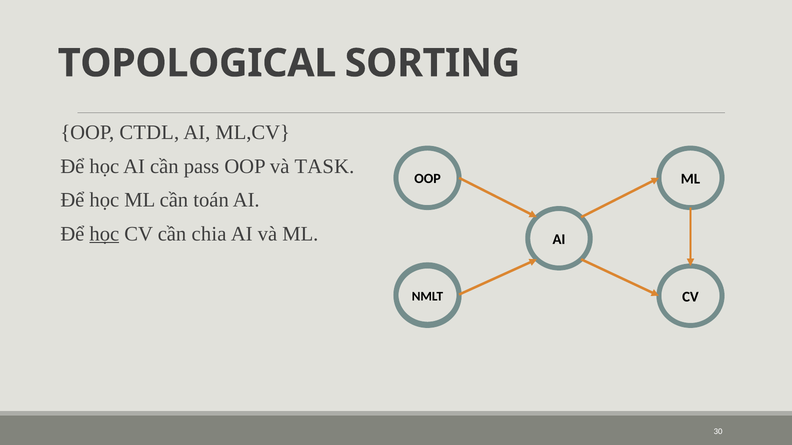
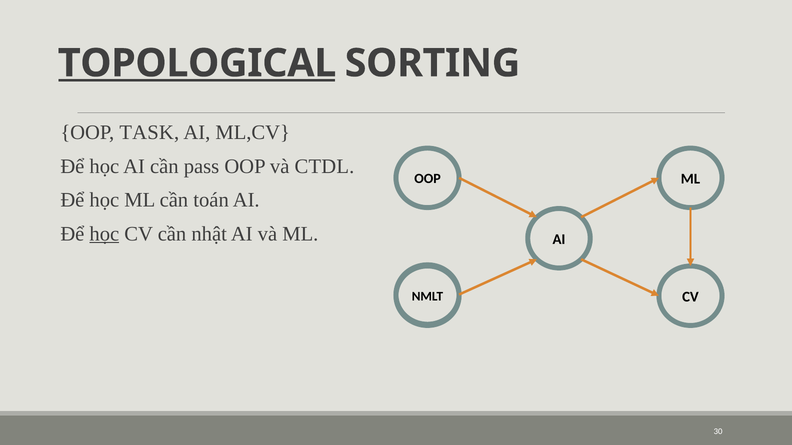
TOPOLOGICAL underline: none -> present (197, 63)
CTDL: CTDL -> TASK (149, 133)
TASK: TASK -> CTDL (324, 166)
chia: chia -> nhật (209, 234)
